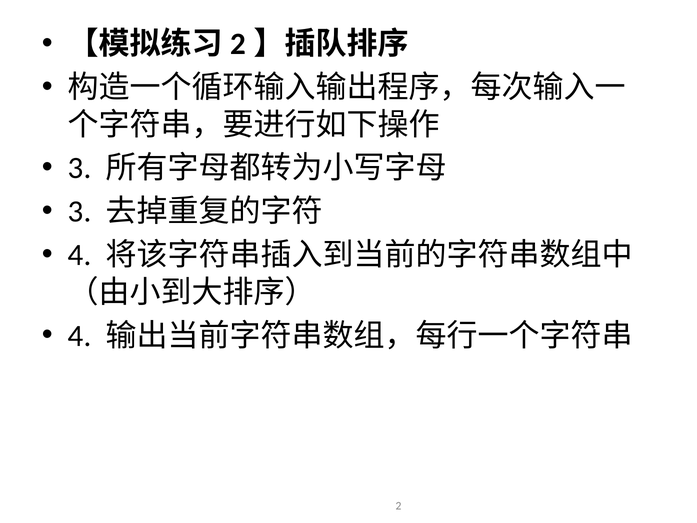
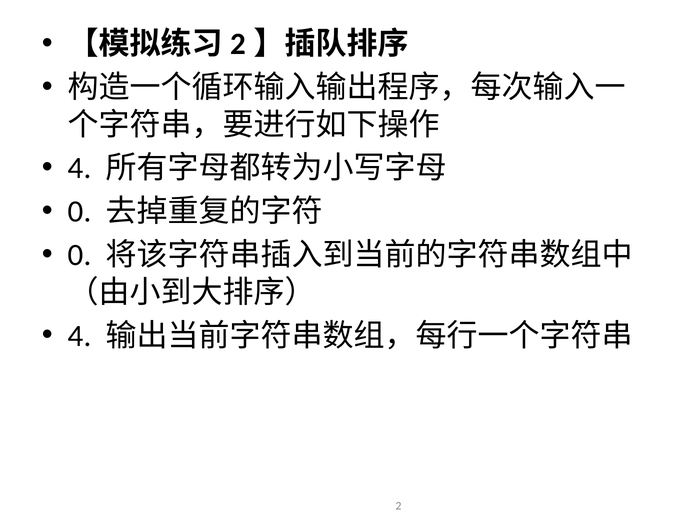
3: 3 -> 4 (80, 168)
3: 3 -> 0 (80, 212)
4: 4 -> 0 (80, 255)
